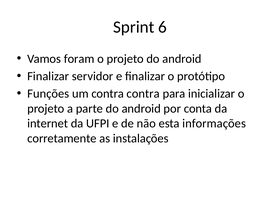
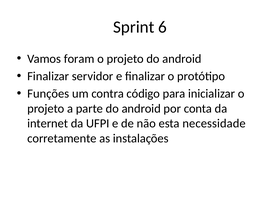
contra contra: contra -> código (143, 94)
informações: informações -> necessidade (214, 123)
